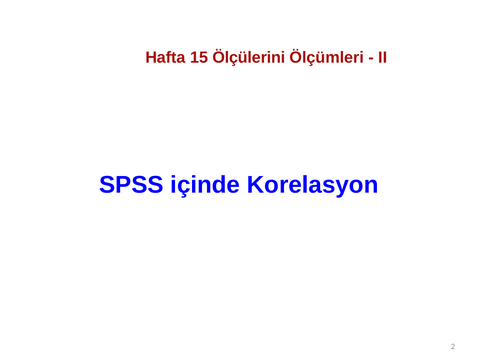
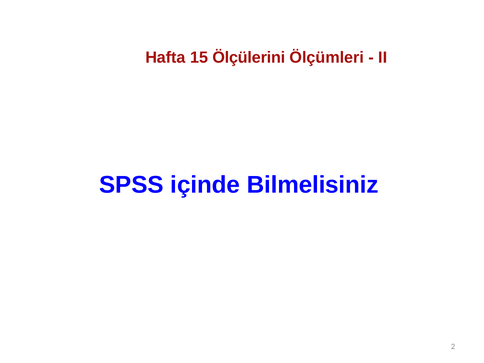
Korelasyon: Korelasyon -> Bilmelisiniz (313, 185)
